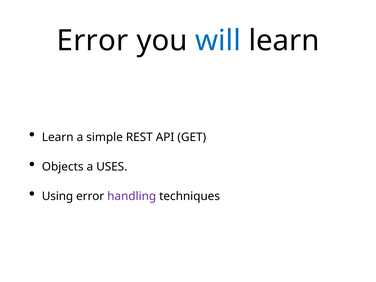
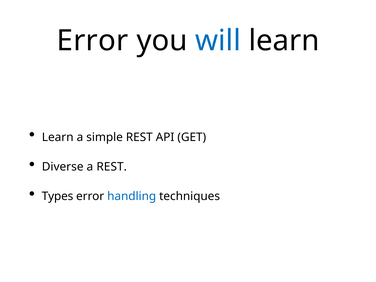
Objects: Objects -> Diverse (63, 167)
a USES: USES -> REST (112, 167)
Using: Using -> Types (58, 196)
handling colour: purple -> blue (132, 196)
